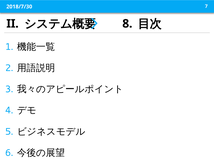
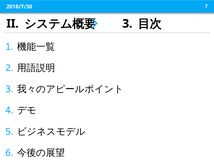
8: 8 -> 3 (127, 24)
